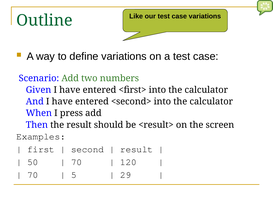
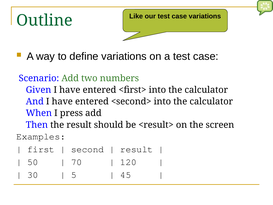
70: 70 -> 30 (33, 175)
29: 29 -> 45 (126, 175)
